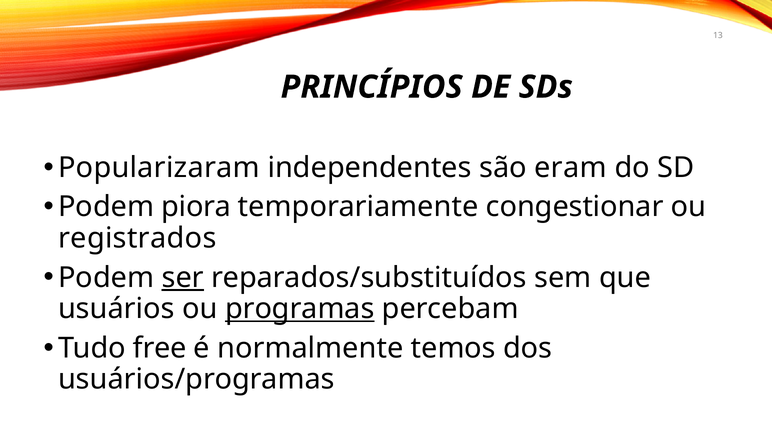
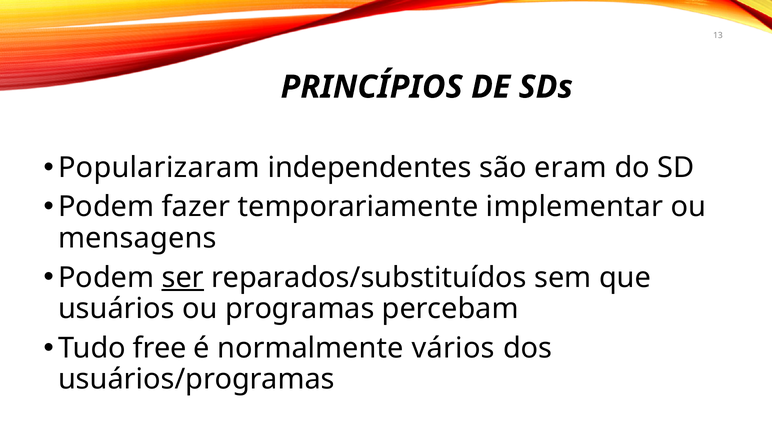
piora: piora -> fazer (196, 207)
congestionar: congestionar -> implementar (575, 207)
registrados: registrados -> mensagens (137, 238)
programas underline: present -> none (300, 309)
temos: temos -> vários (453, 348)
